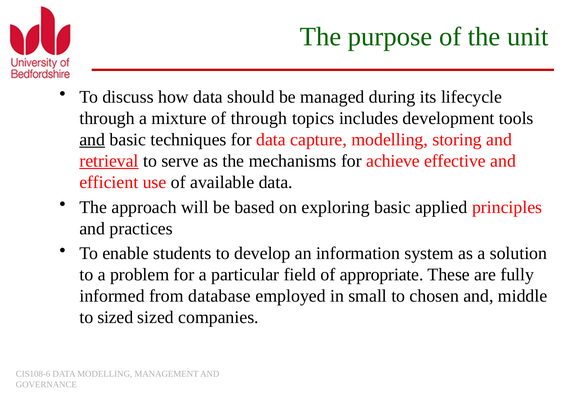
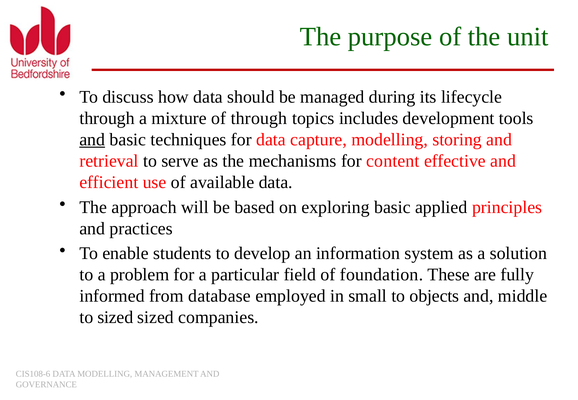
retrieval underline: present -> none (109, 161)
achieve: achieve -> content (393, 161)
appropriate: appropriate -> foundation (382, 275)
chosen: chosen -> objects (434, 296)
